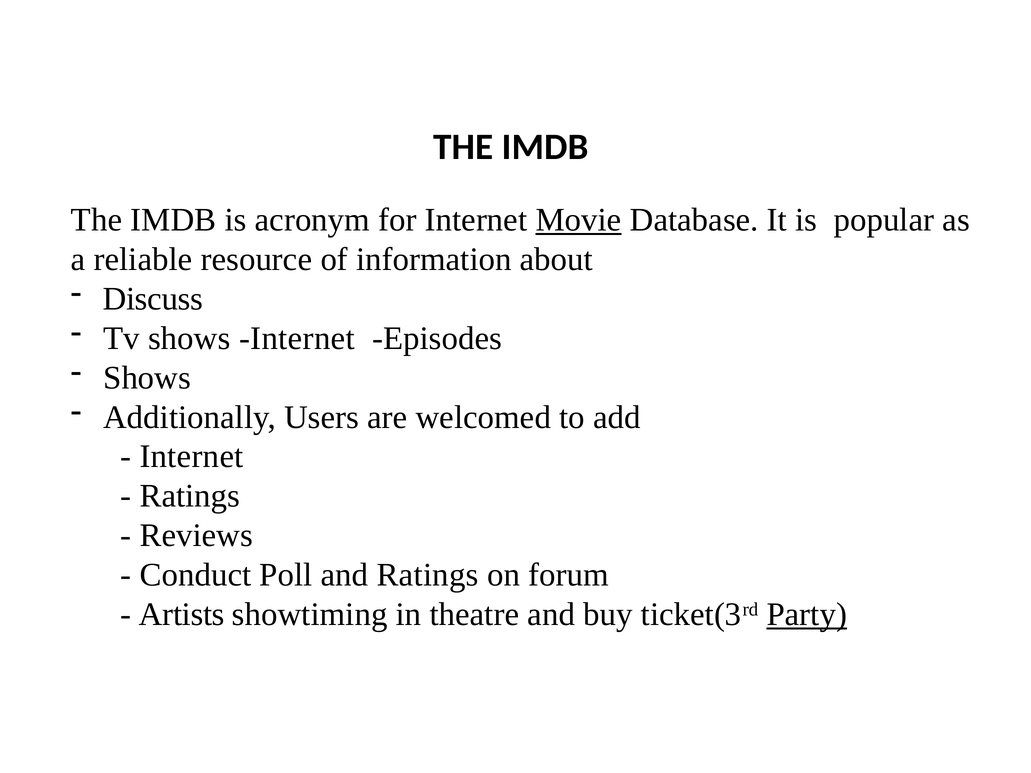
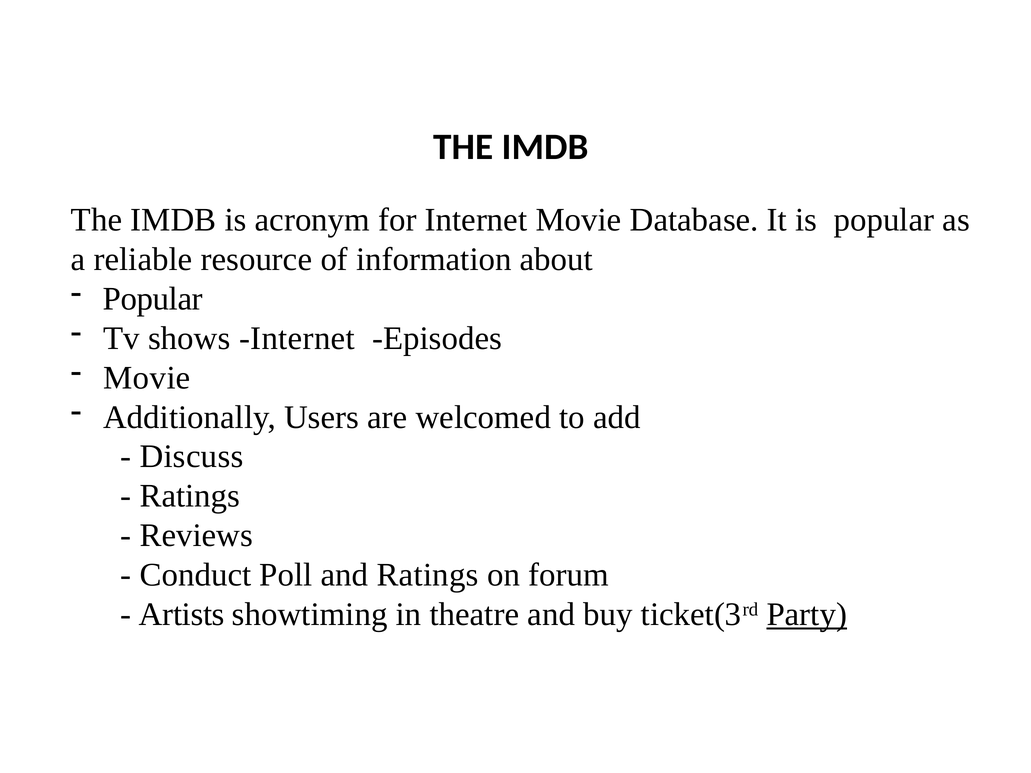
Movie underline: present -> none (579, 220)
Discuss: Discuss -> Popular (153, 299)
Shows: Shows -> Movie (147, 378)
Internet: Internet -> Discuss (192, 457)
